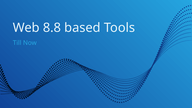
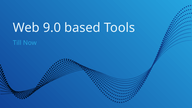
8.8: 8.8 -> 9.0 (52, 28)
